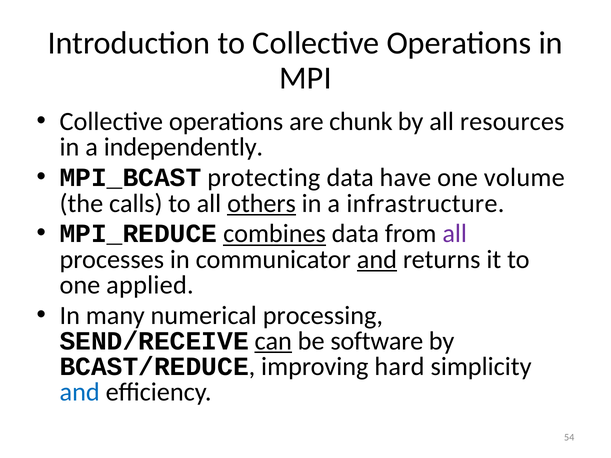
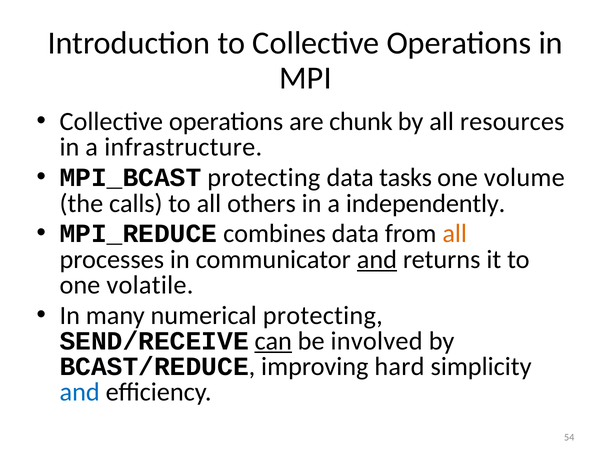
independently: independently -> infrastructure (183, 147)
have: have -> tasks (406, 178)
others underline: present -> none (262, 203)
infrastructure: infrastructure -> independently (426, 203)
combines underline: present -> none (275, 234)
all colour: purple -> orange (455, 234)
applied: applied -> volatile (150, 285)
numerical processing: processing -> protecting (323, 316)
software: software -> involved (377, 341)
